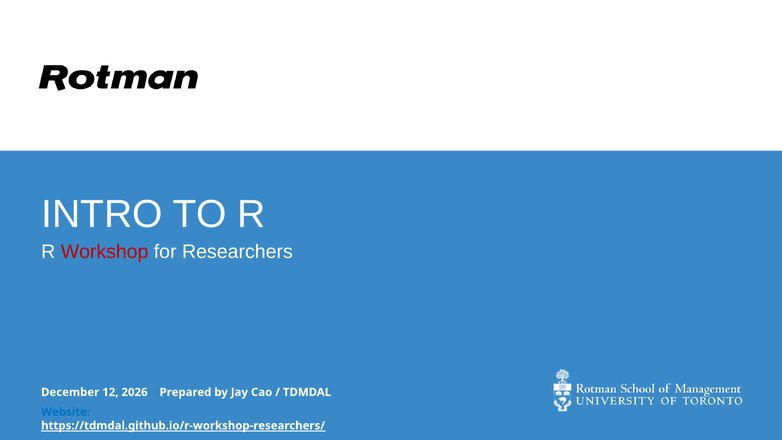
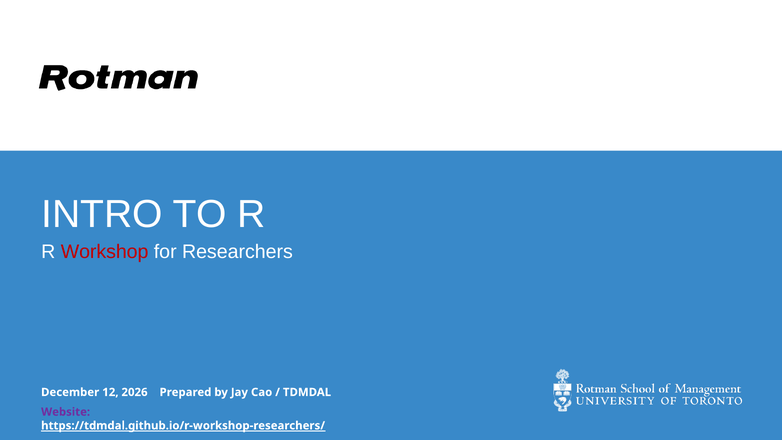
Website colour: blue -> purple (66, 412)
